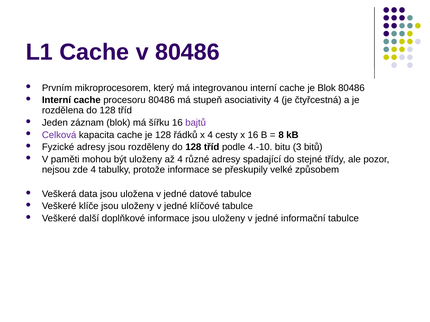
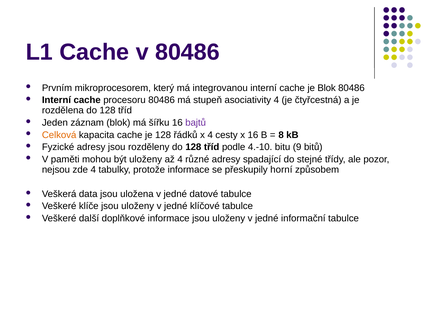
Celková colour: purple -> orange (59, 135)
3: 3 -> 9 (297, 147)
velké: velké -> horní (281, 170)
